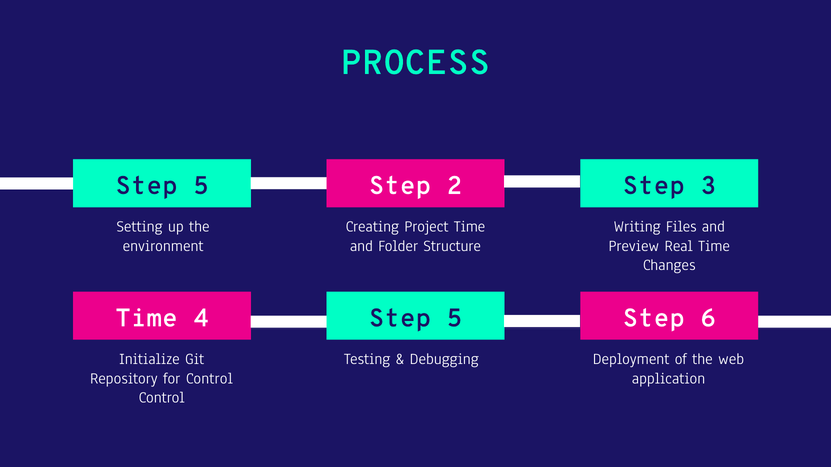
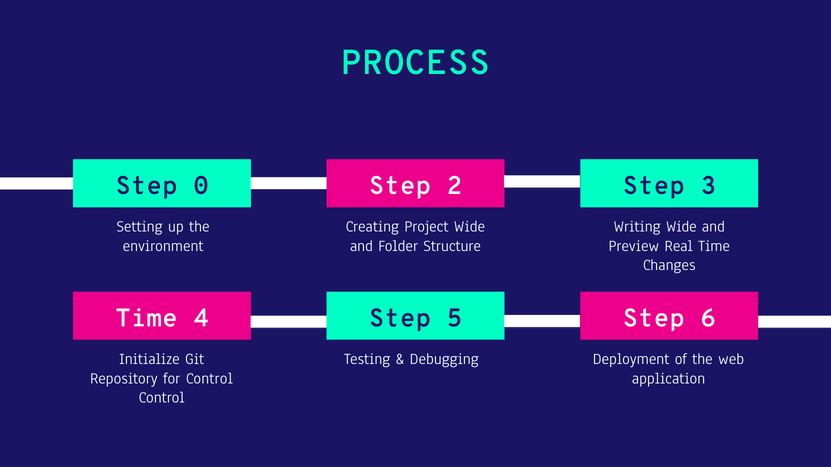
5: 5 -> 0 (201, 186)
Project Time: Time -> Wide (469, 227)
Writing Files: Files -> Wide (681, 227)
